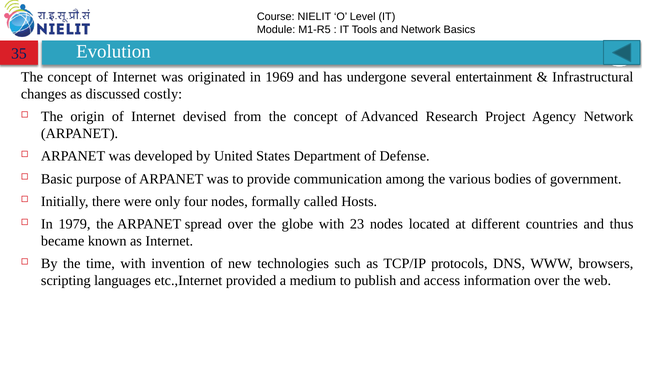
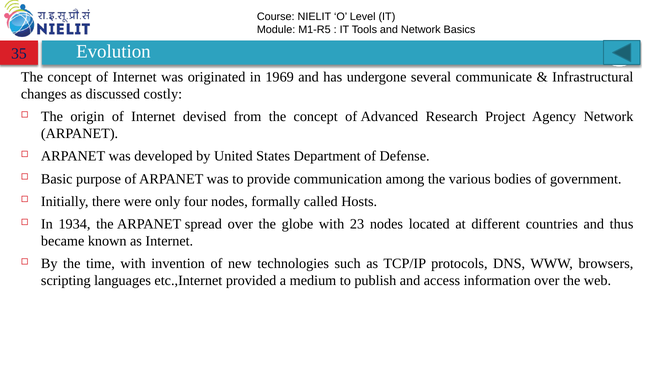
entertainment: entertainment -> communicate (494, 77)
1979: 1979 -> 1934 (75, 224)
